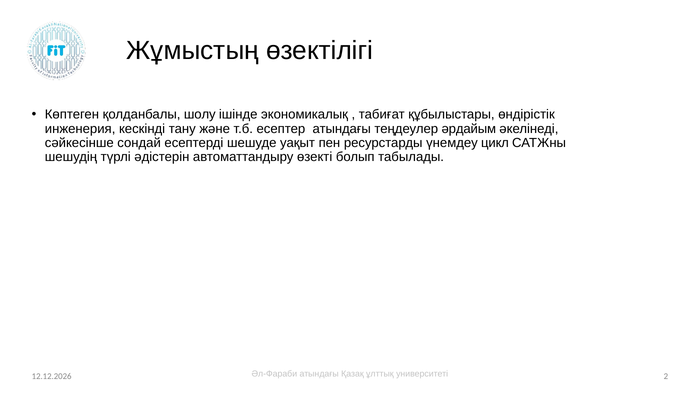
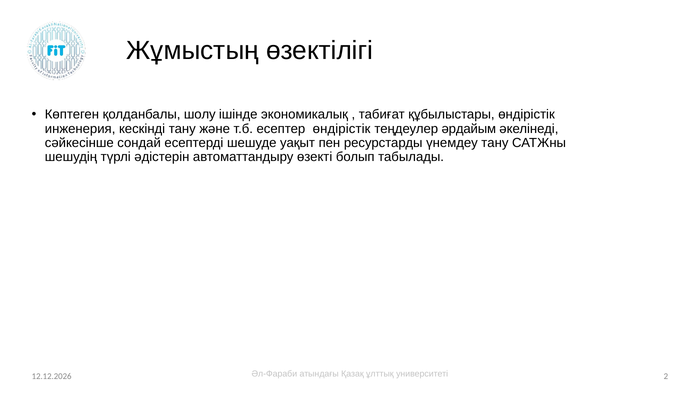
есептер атындағы: атындағы -> өндірістік (342, 129)
үнемдеу цикл: цикл -> тану (495, 143)
